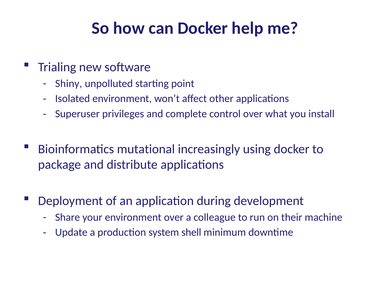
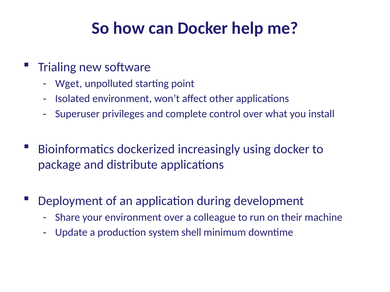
Shiny: Shiny -> Wget (69, 84)
mutational: mutational -> dockerized (146, 149)
